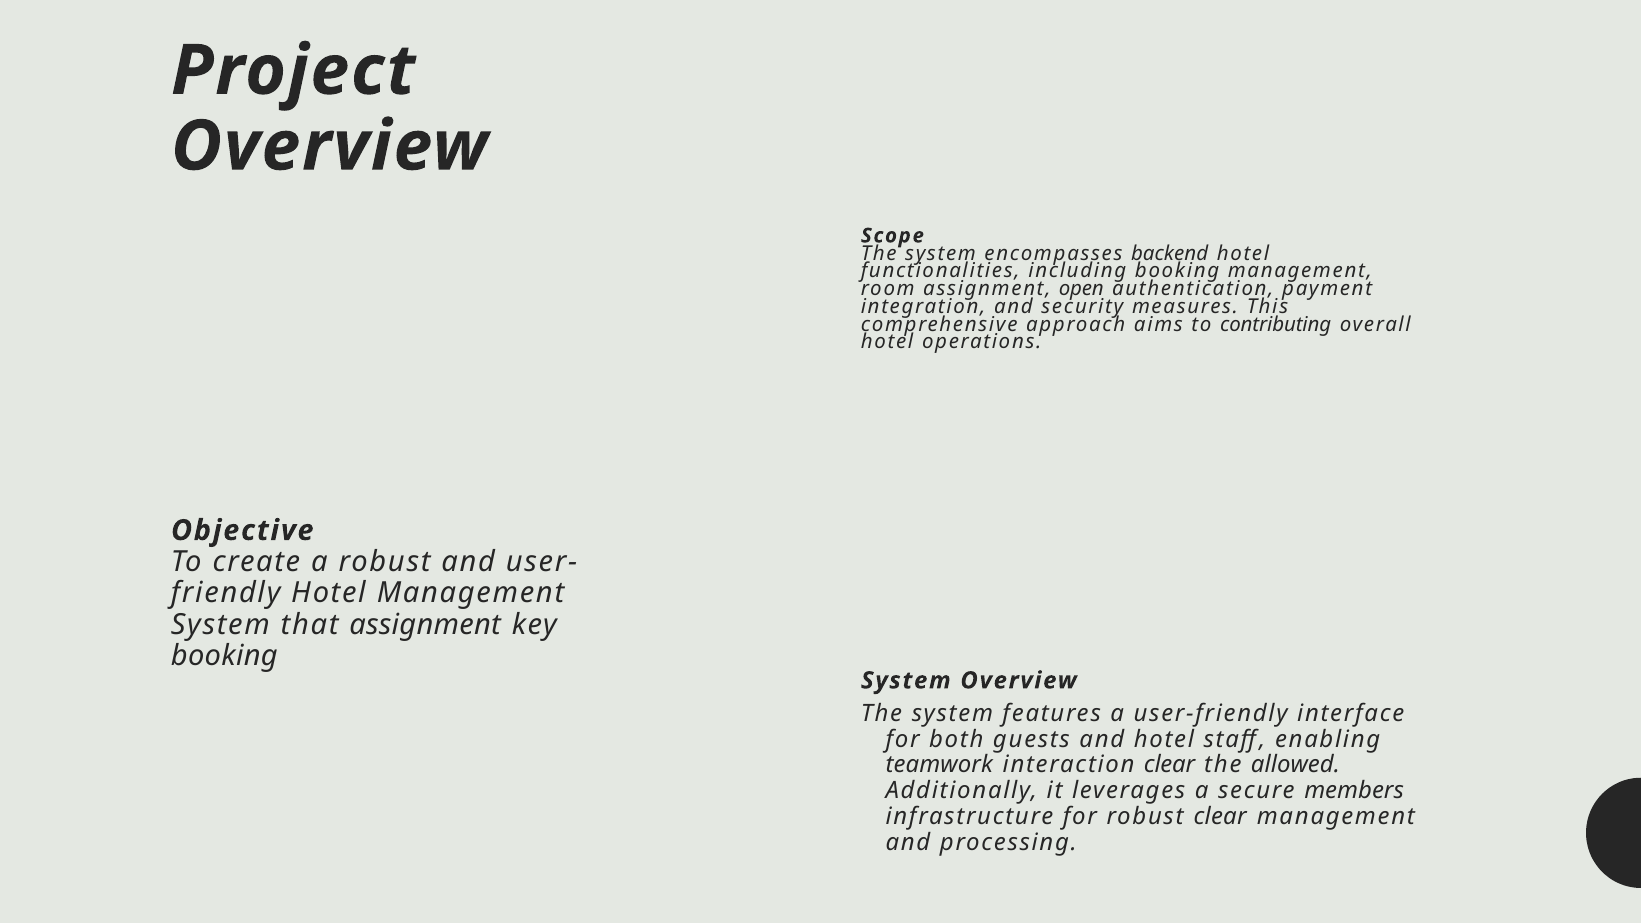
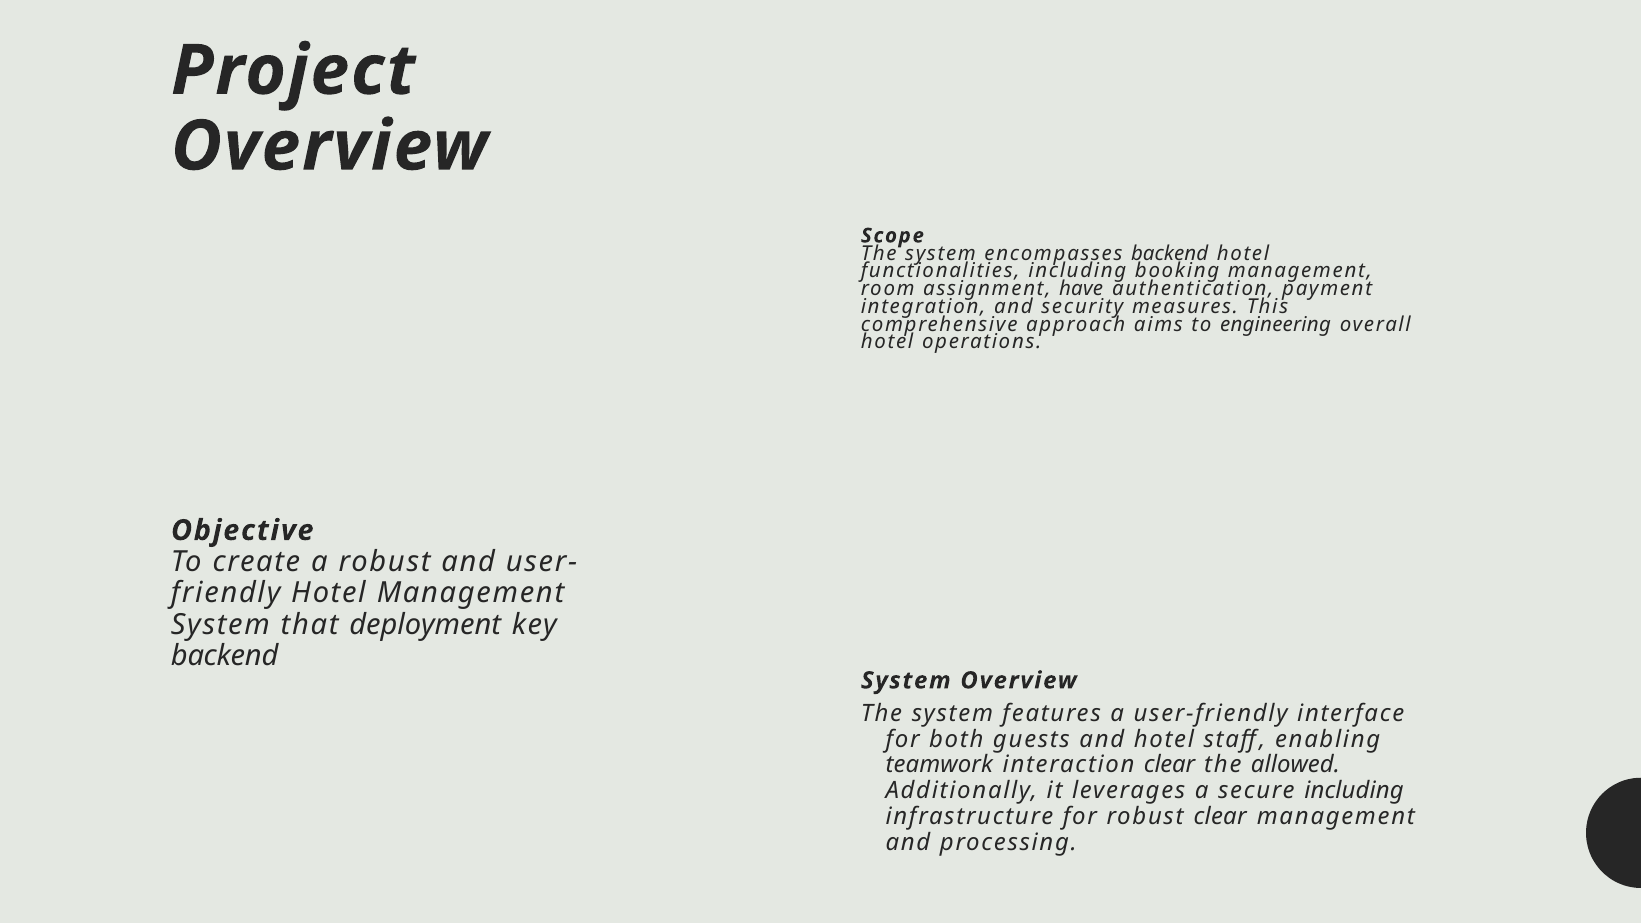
open: open -> have (1081, 289)
contributing: contributing -> engineering (1276, 324)
that assignment: assignment -> deployment (425, 625)
booking: booking -> backend (225, 656)
secure members: members -> including (1354, 791)
